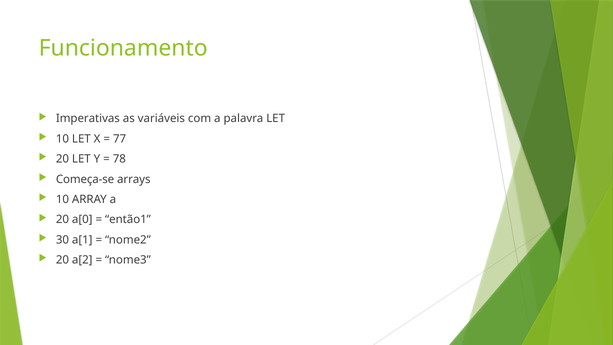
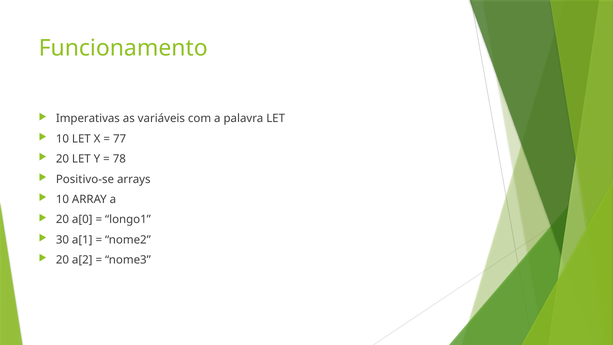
Começa-se: Começa-se -> Positivo-se (85, 179)
então1: então1 -> longo1 (128, 220)
